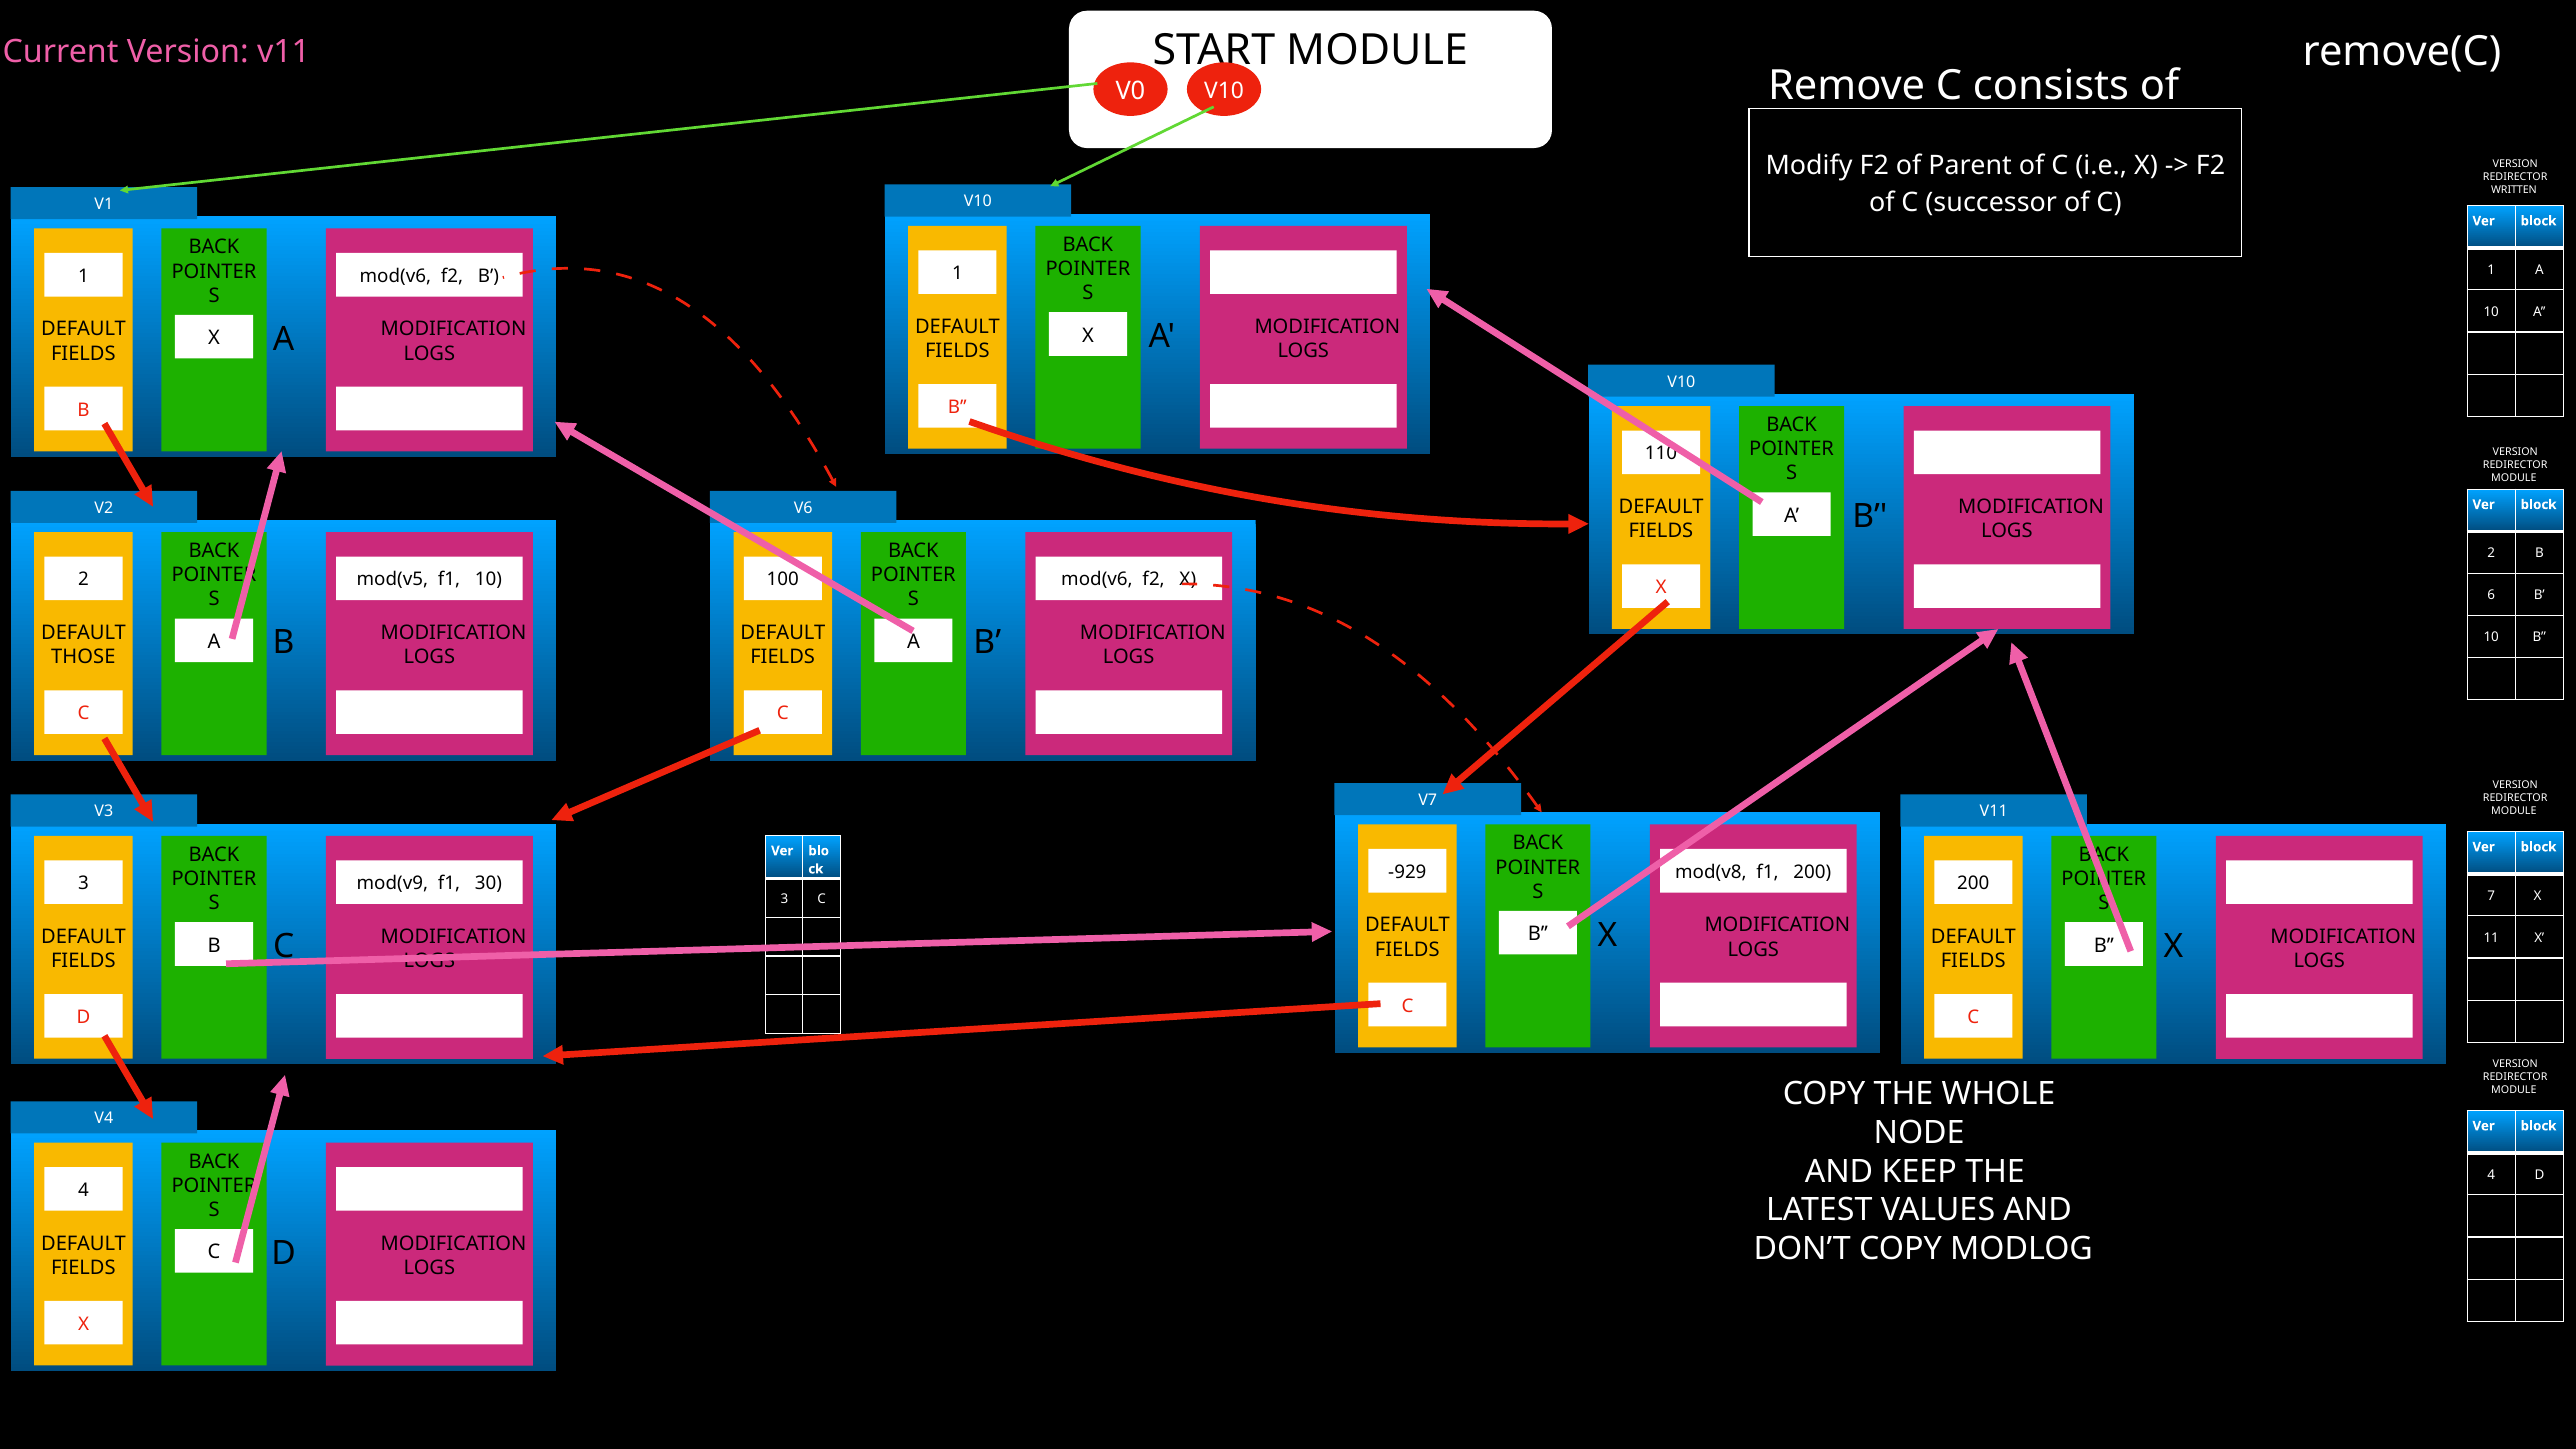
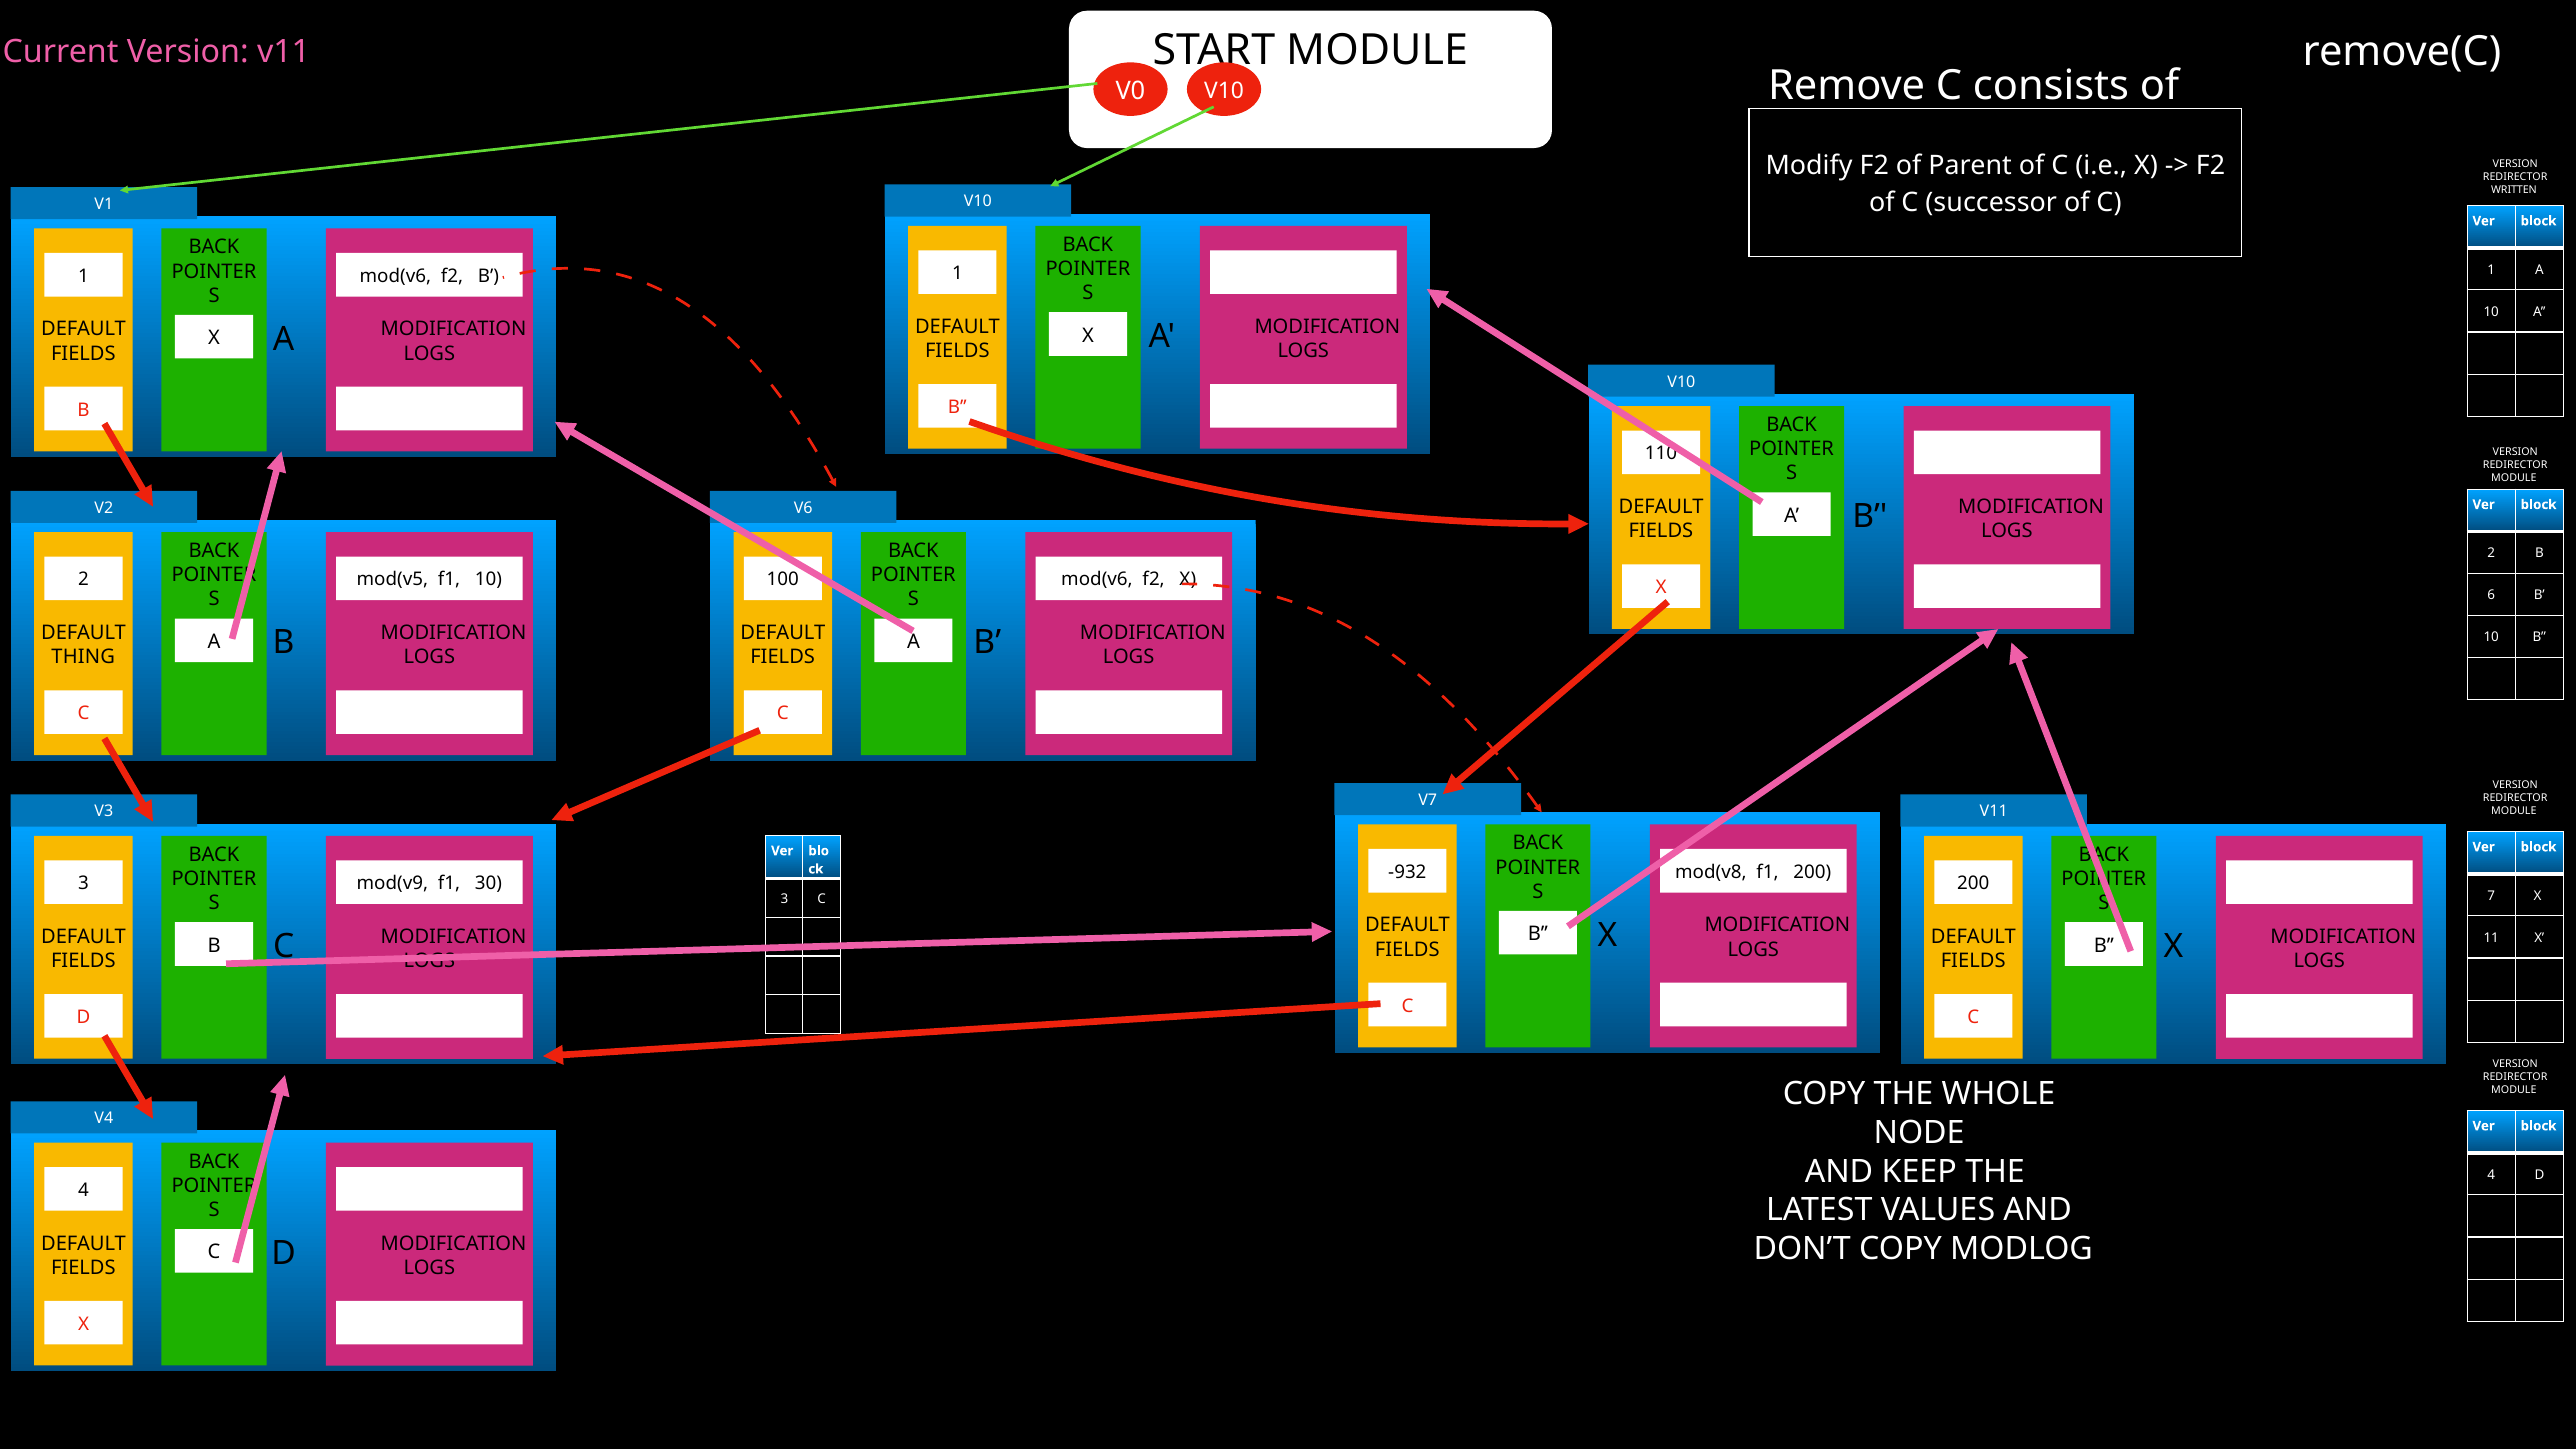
THOSE: THOSE -> THING (83, 657)
-929: -929 -> -932 (1407, 872)
